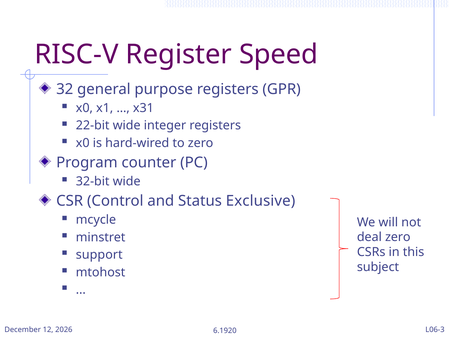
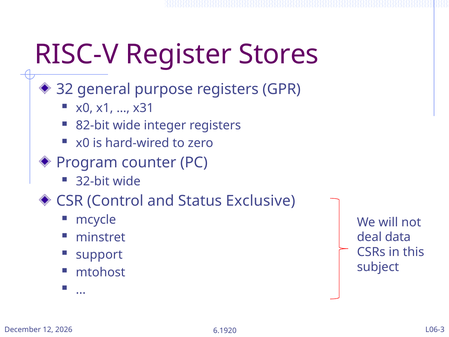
Speed: Speed -> Stores (279, 54)
22-bit: 22-bit -> 82-bit (93, 125)
deal zero: zero -> data (398, 237)
